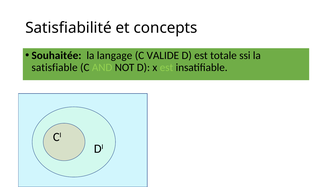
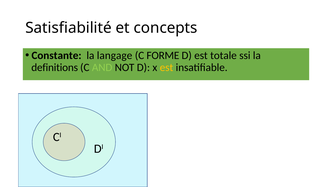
Souhaitée: Souhaitée -> Constante (57, 55)
VALIDE: VALIDE -> FORME (163, 55)
satisfiable: satisfiable -> definitions (55, 67)
est colour: light green -> yellow (167, 67)
